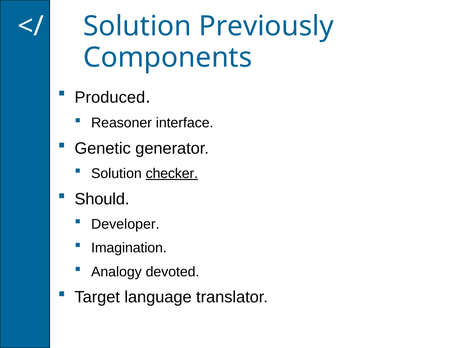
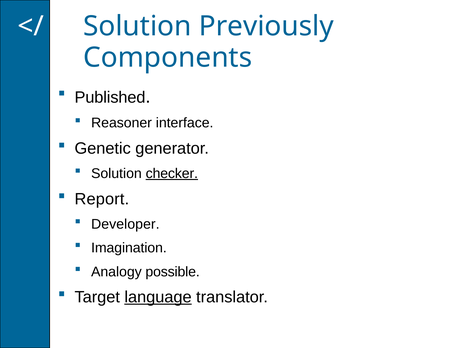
Produced: Produced -> Published (110, 97)
Should: Should -> Report (102, 199)
devoted: devoted -> possible (173, 272)
language underline: none -> present (158, 297)
